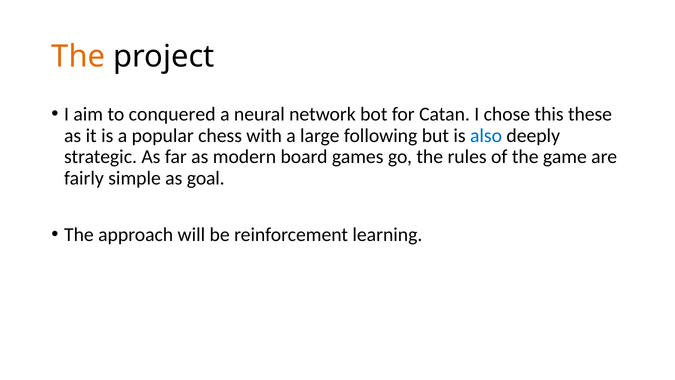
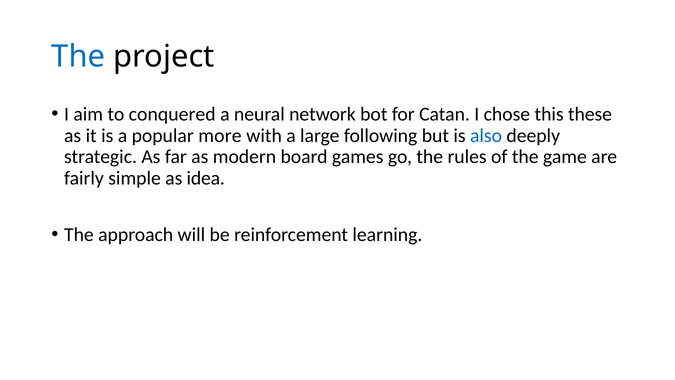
The colour: orange -> blue (78, 57)
chess: chess -> more (220, 135)
goal: goal -> idea (206, 178)
